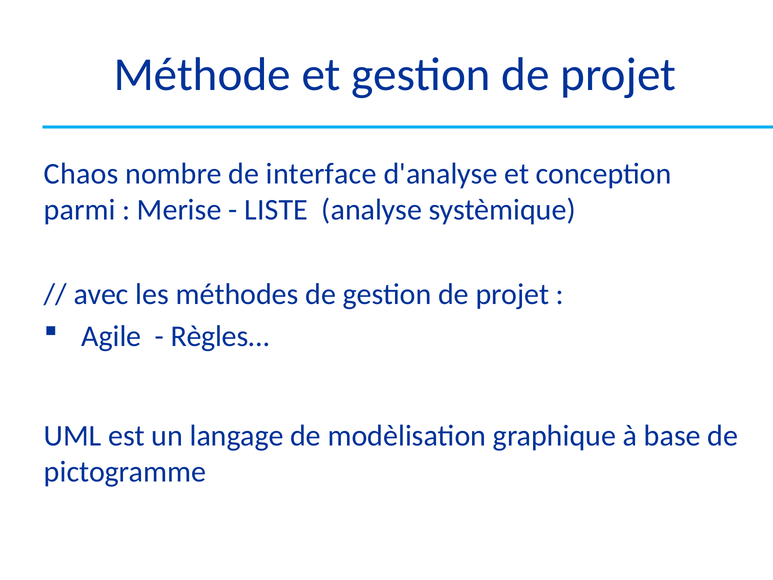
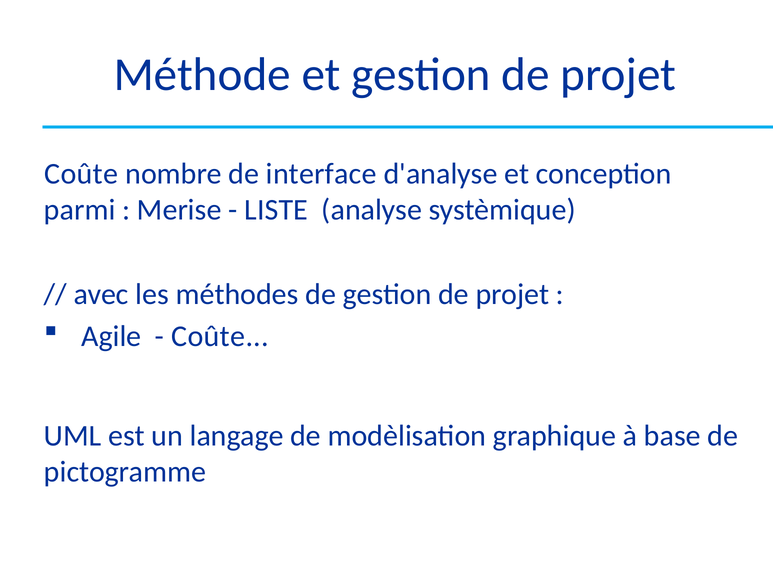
Chaos: Chaos -> Coûte (81, 174)
Règles: Règles -> Coûte (220, 336)
